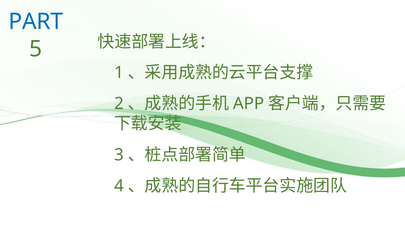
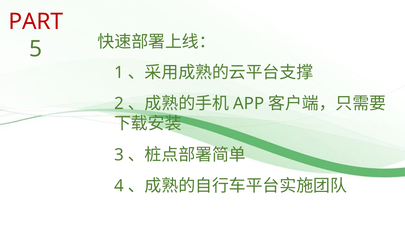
PART colour: blue -> red (36, 22)
